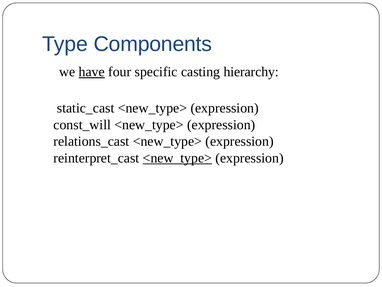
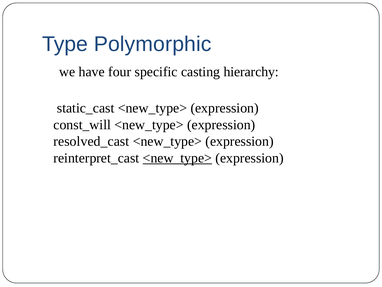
Components: Components -> Polymorphic (153, 44)
have underline: present -> none (92, 72)
relations_cast: relations_cast -> resolved_cast (91, 141)
